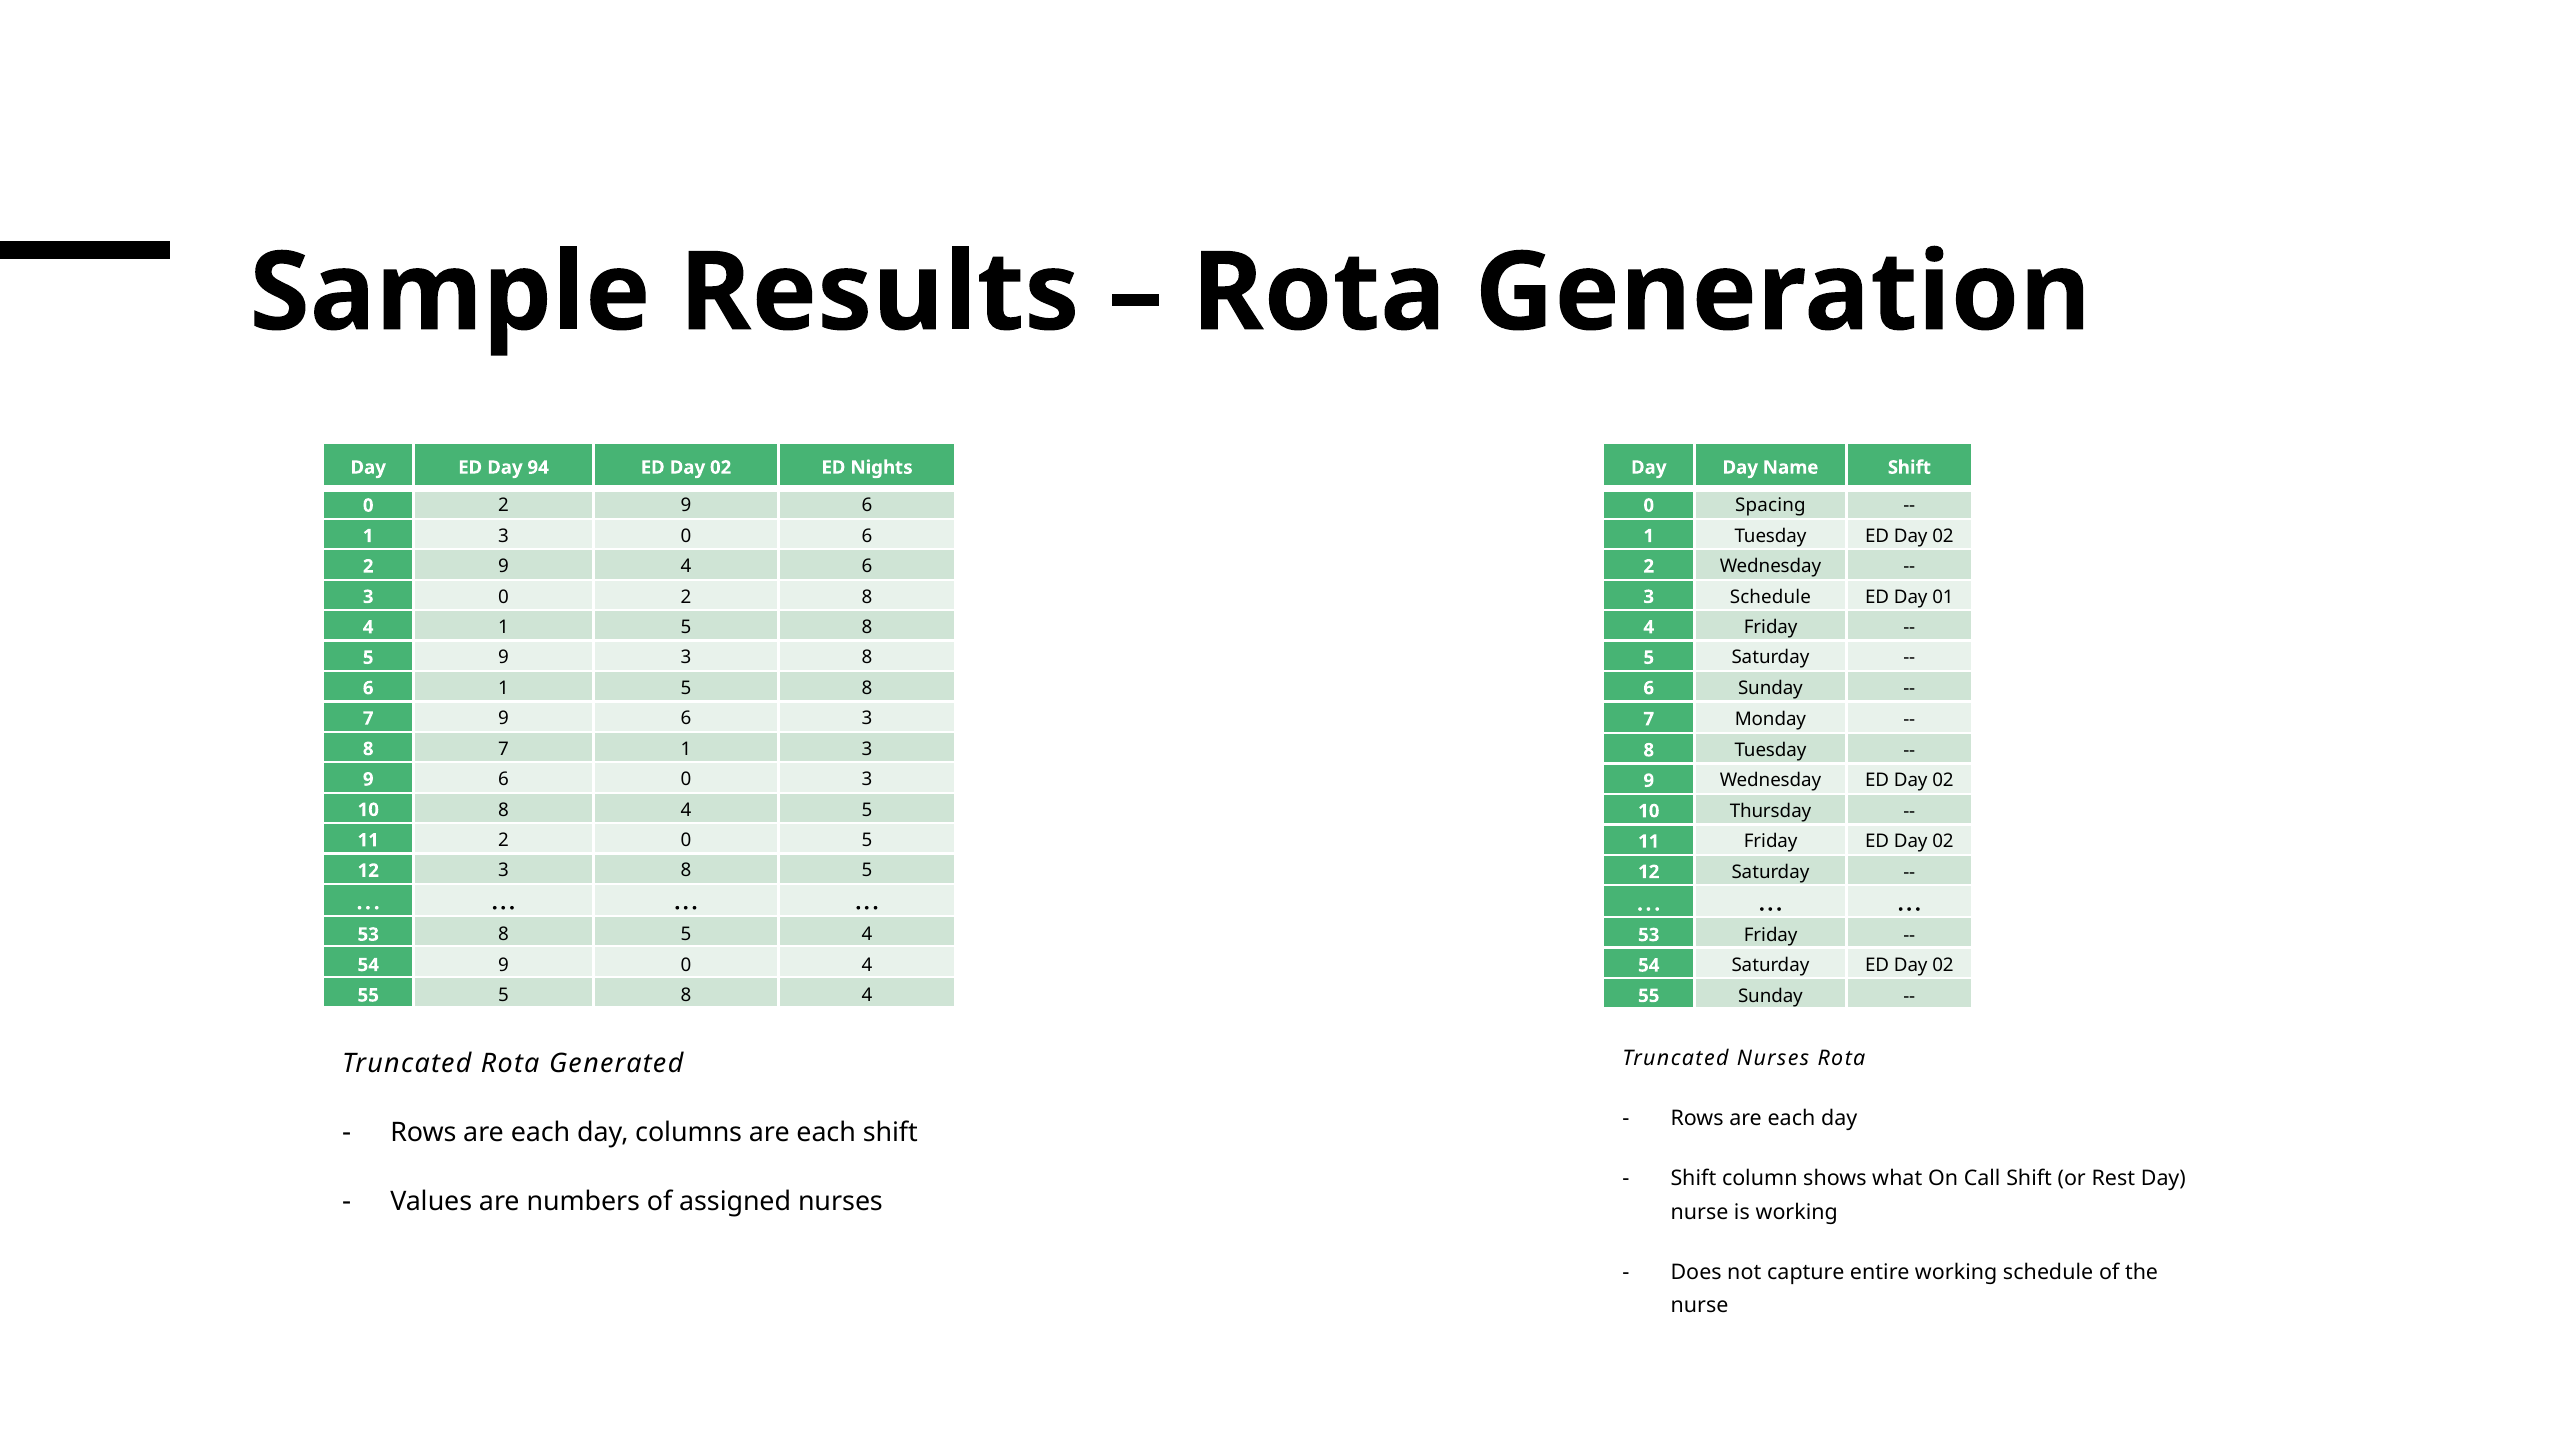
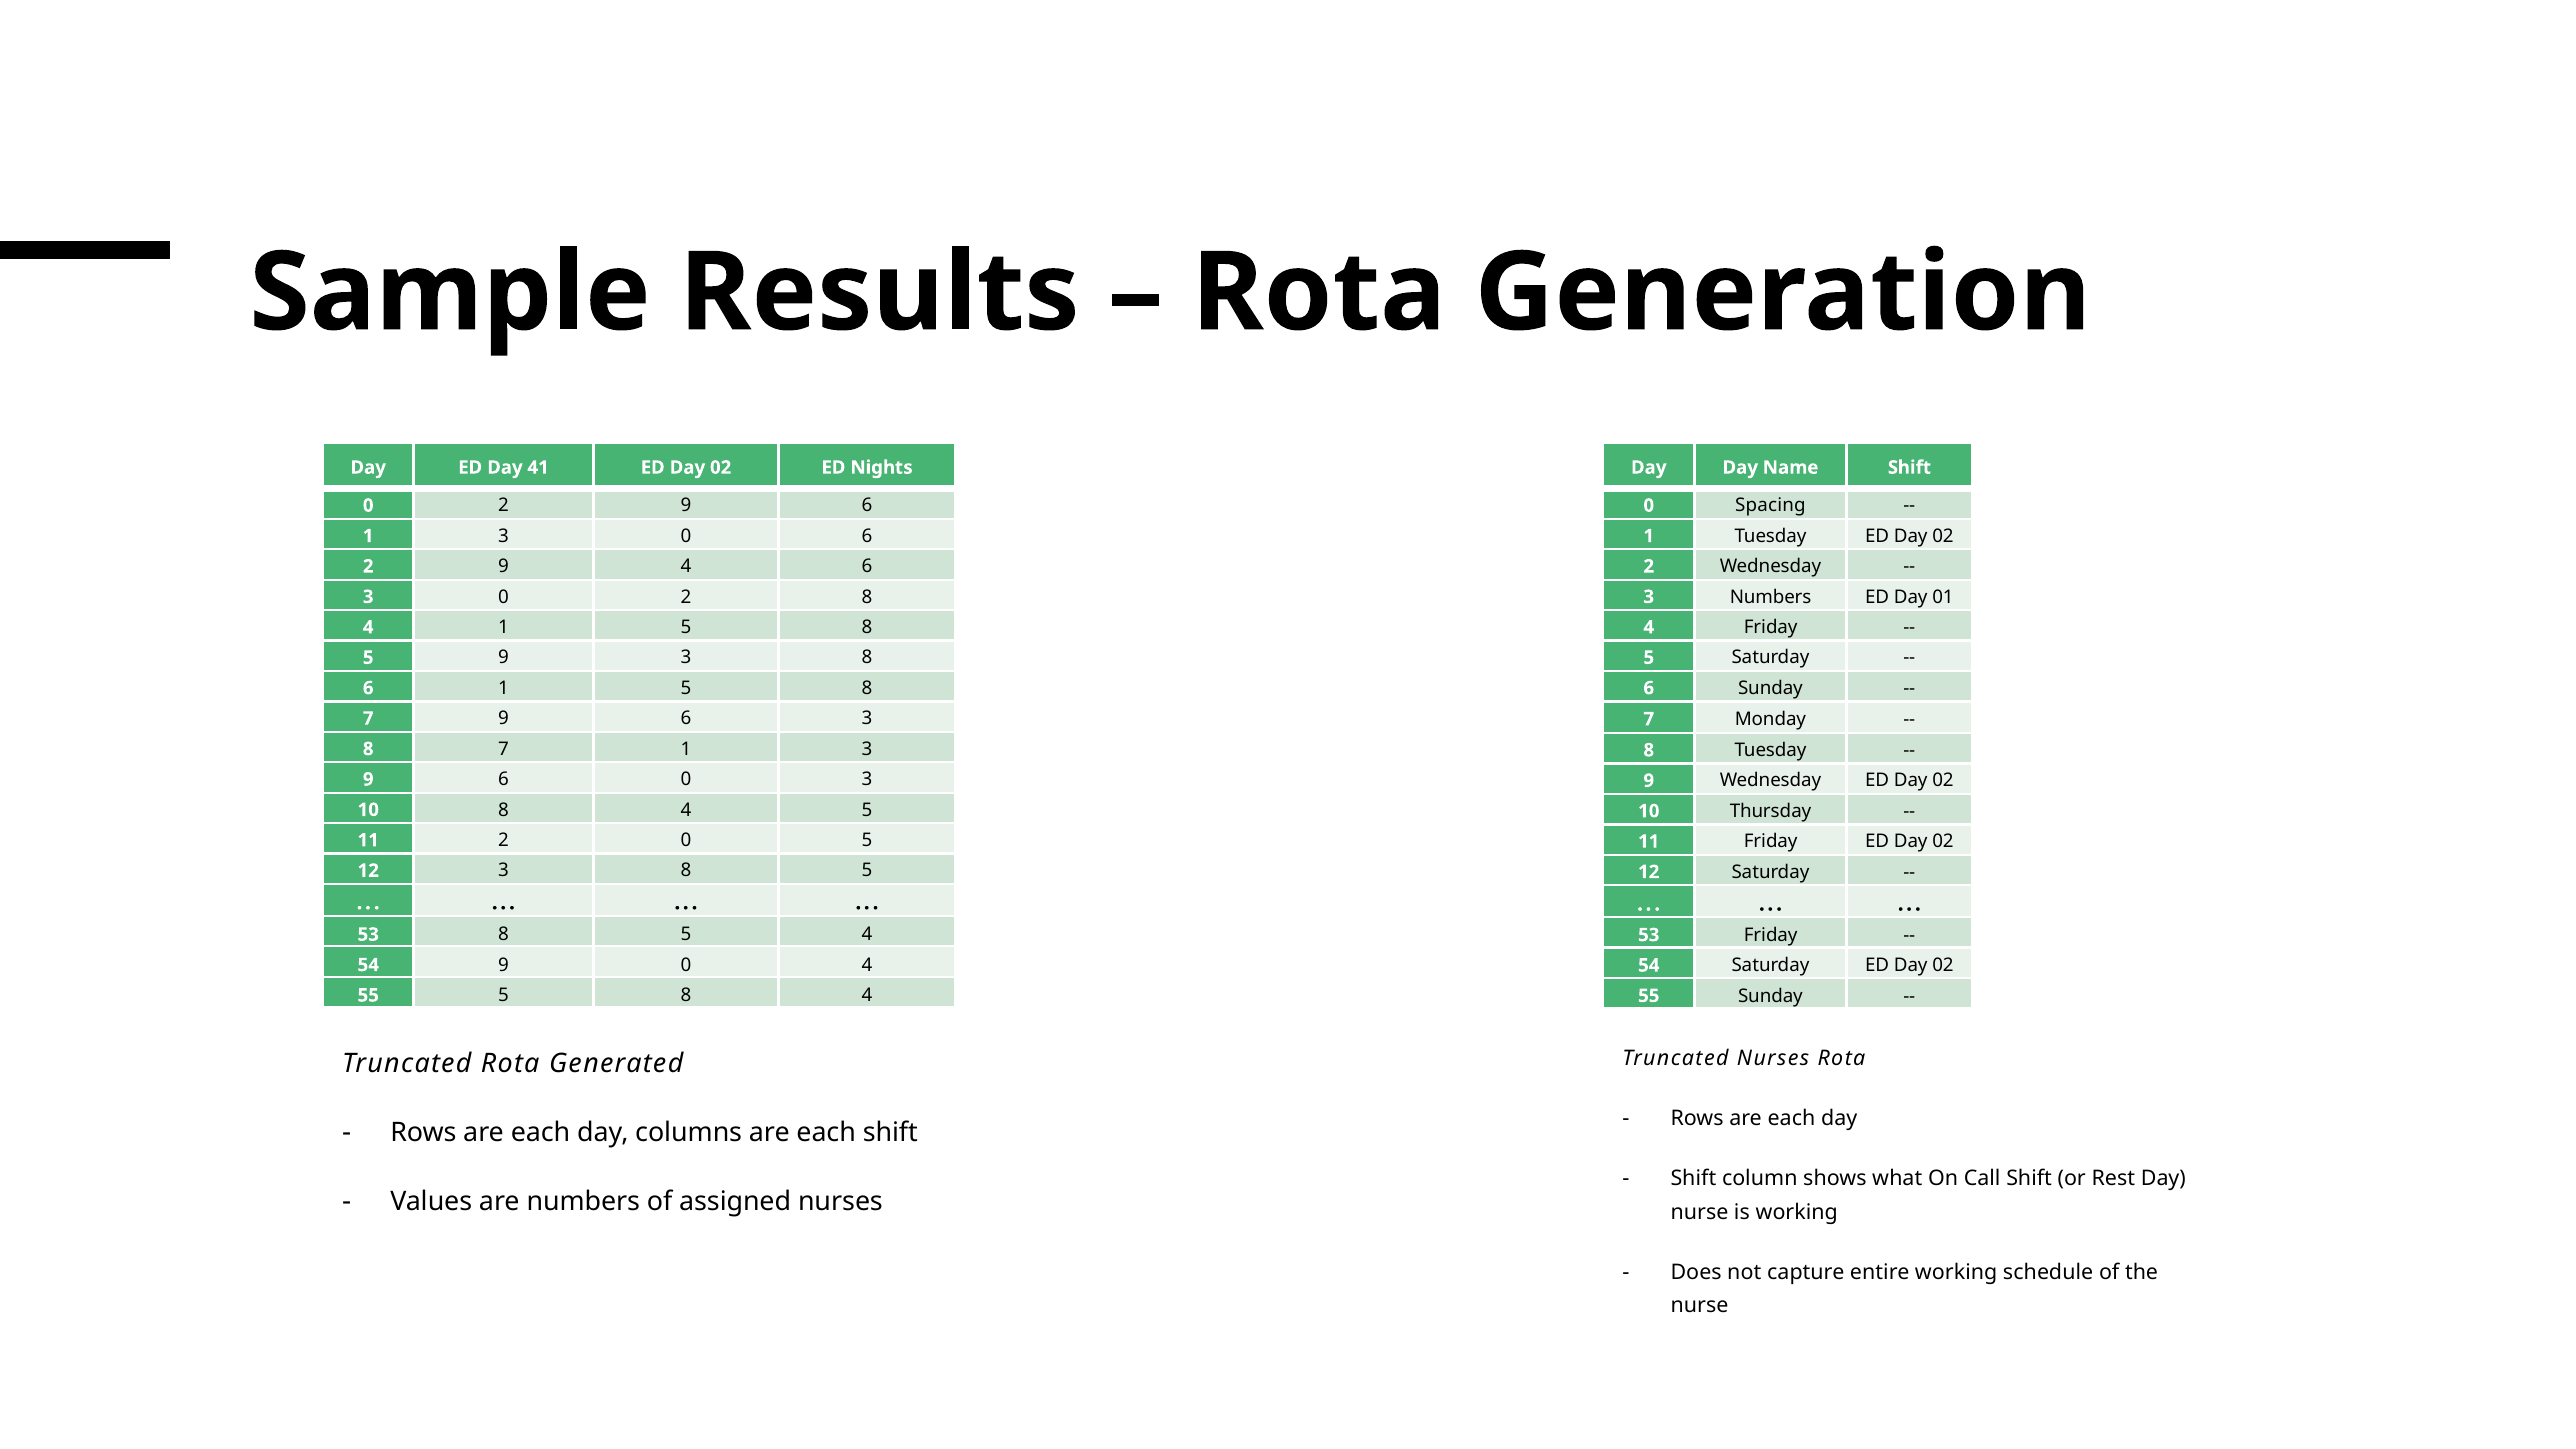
94: 94 -> 41 (538, 468)
Schedule: Schedule -> Numbers (1771, 597)
